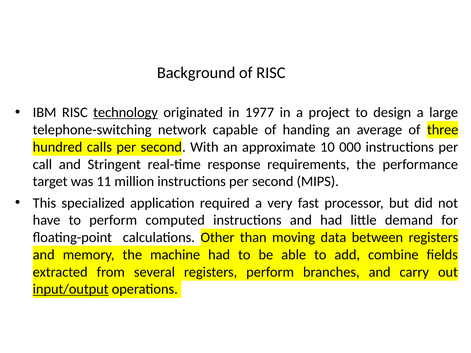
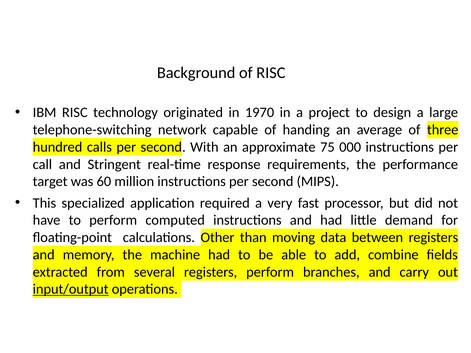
technology underline: present -> none (126, 113)
1977: 1977 -> 1970 (260, 113)
10: 10 -> 75 (327, 147)
11: 11 -> 60 (104, 182)
